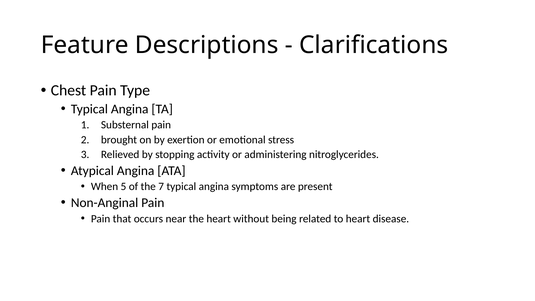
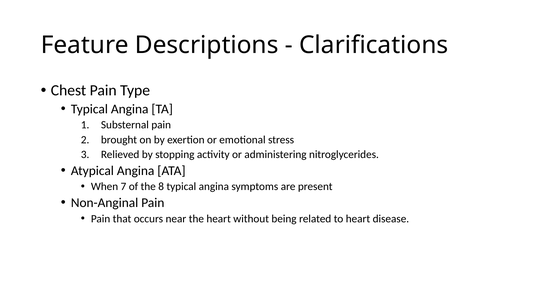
5: 5 -> 7 (123, 187)
7: 7 -> 8 (161, 187)
